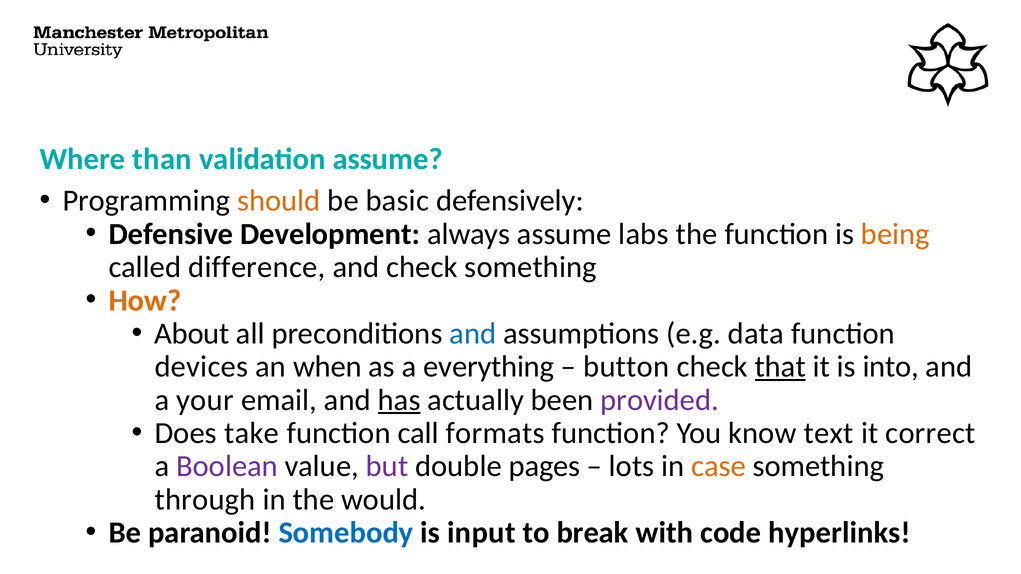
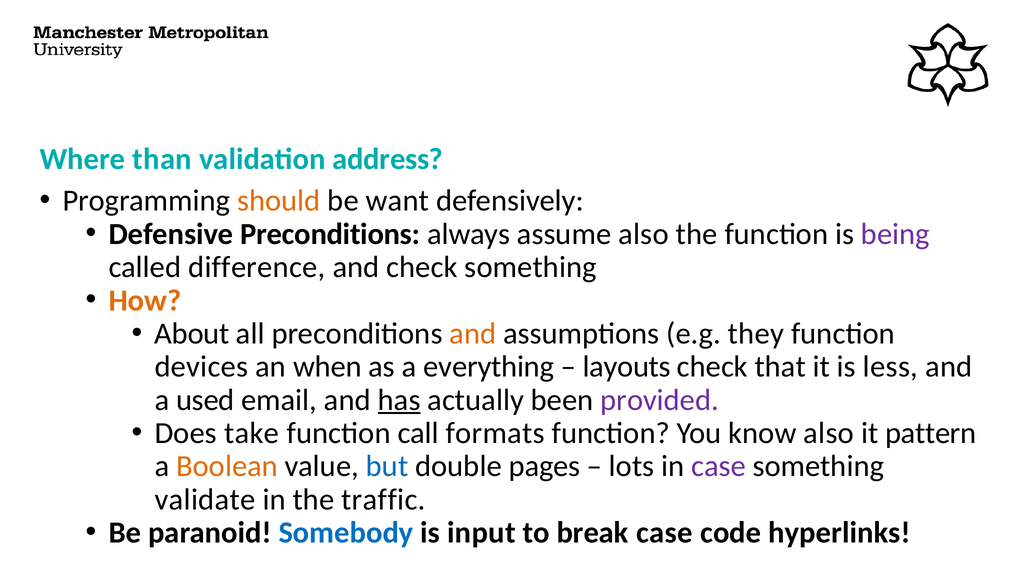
validation assume: assume -> address (388, 159)
basic: basic -> want (397, 201)
Defensive Development: Development -> Preconditions (330, 234)
assume labs: labs -> also (644, 234)
being colour: orange -> purple (895, 234)
and colour: blue -> orange (473, 334)
data: data -> they (756, 334)
button: button -> layouts (627, 367)
that underline: present -> none (780, 367)
into: into -> less (890, 367)
your: your -> used (205, 400)
know text: text -> also (829, 433)
correct: correct -> pattern (931, 433)
Boolean colour: purple -> orange (227, 467)
but colour: purple -> blue (387, 467)
case colour: orange -> purple (719, 467)
through: through -> validate (205, 500)
would: would -> traffic (383, 500)
break with: with -> case (664, 533)
